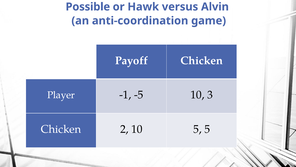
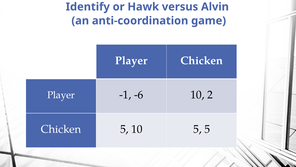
Possible: Possible -> Identify (88, 7)
Payoff: Payoff -> Player (131, 60)
-5: -5 -> -6 (139, 95)
3: 3 -> 2 (210, 95)
Chicken 2: 2 -> 5 (124, 129)
